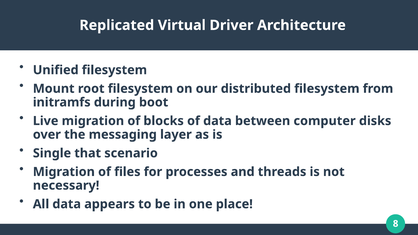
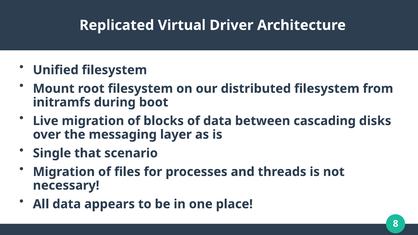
computer: computer -> cascading (325, 121)
